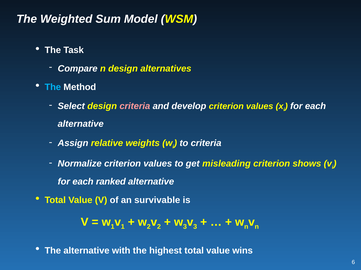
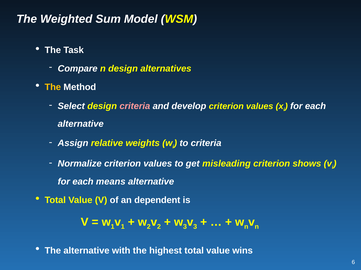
The colour: light blue -> yellow (53, 87)
ranked: ranked -> means (111, 182)
survivable: survivable -> dependent (157, 201)
